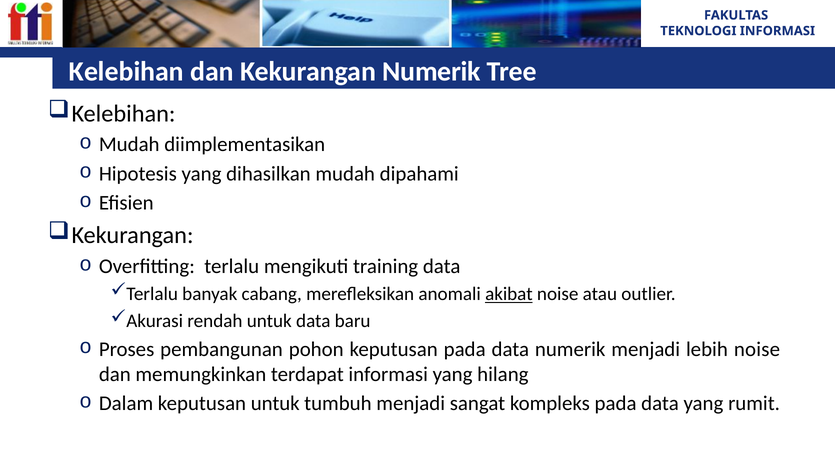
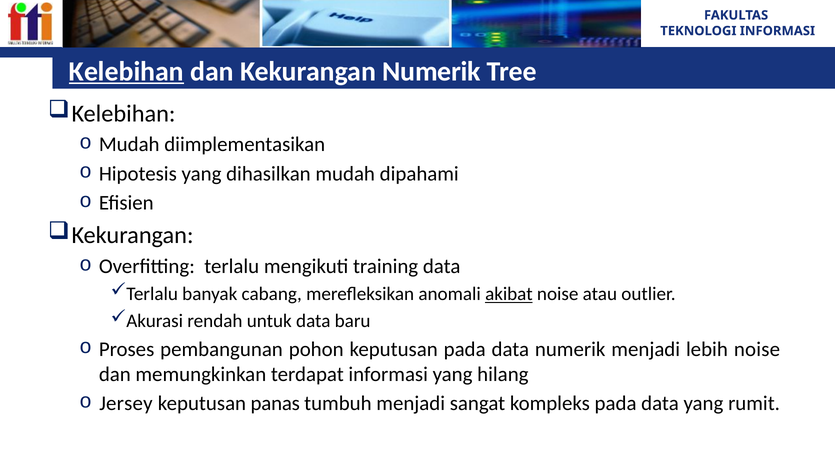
Kelebihan underline: none -> present (126, 71)
Dalam: Dalam -> Jersey (126, 403)
keputusan untuk: untuk -> panas (275, 403)
